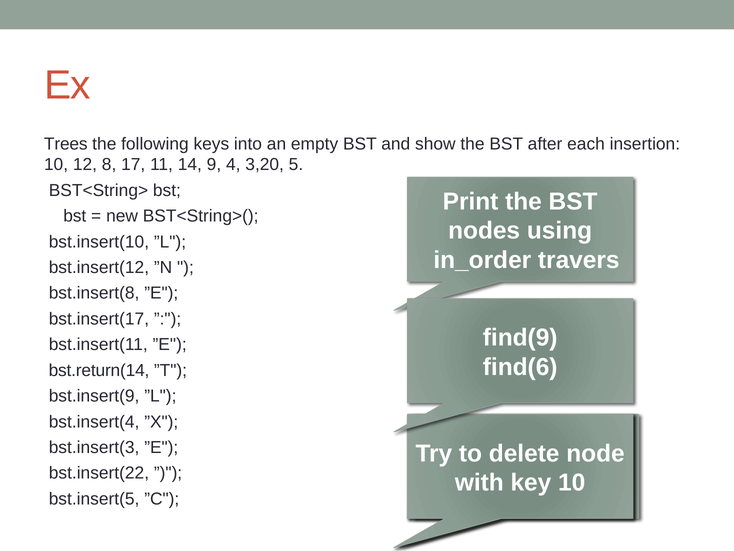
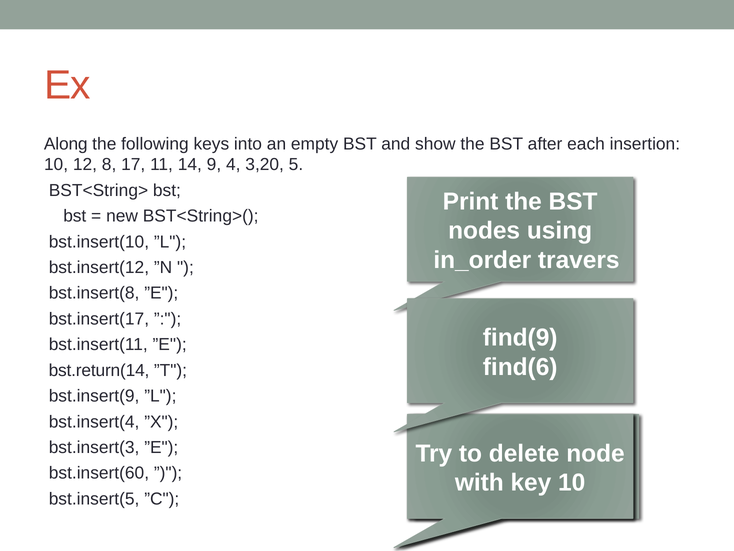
Trees: Trees -> Along (66, 144)
bst.insert(22: bst.insert(22 -> bst.insert(60 (99, 473)
